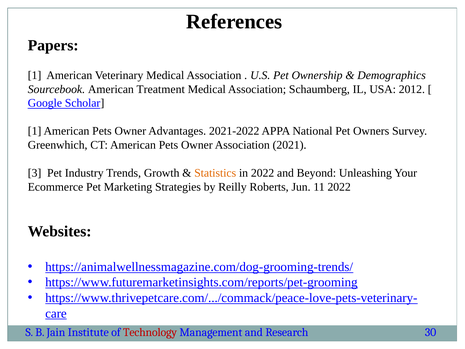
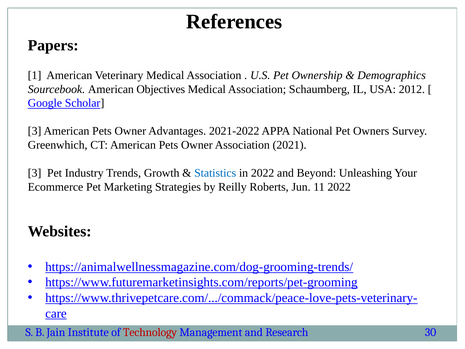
Treatment: Treatment -> Objectives (161, 89)
1: 1 -> 3 (35, 131)
Statistics colour: orange -> blue (215, 173)
